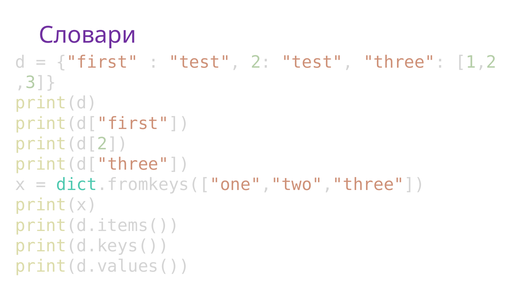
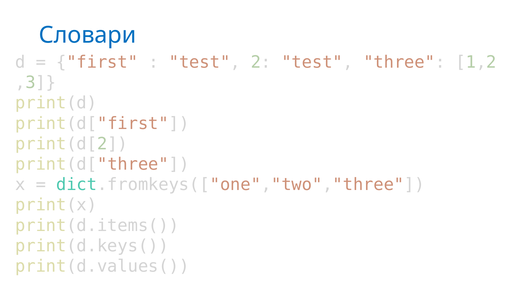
Словари colour: purple -> blue (88, 35)
